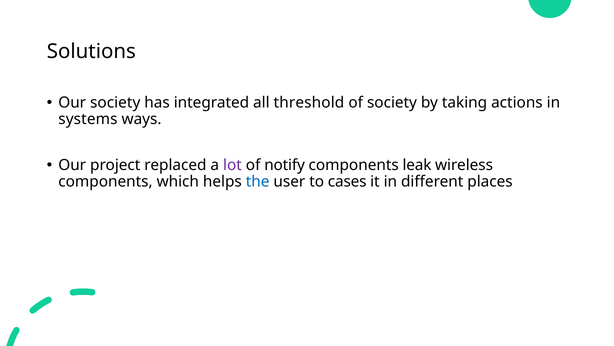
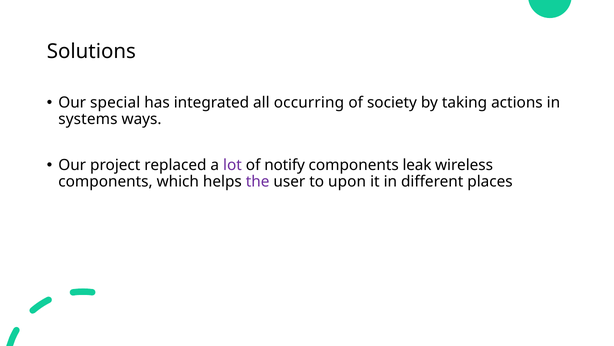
Our society: society -> special (115, 102)
threshold: threshold -> occurring (309, 102)
the colour: blue -> purple (258, 182)
cases: cases -> upon (347, 182)
